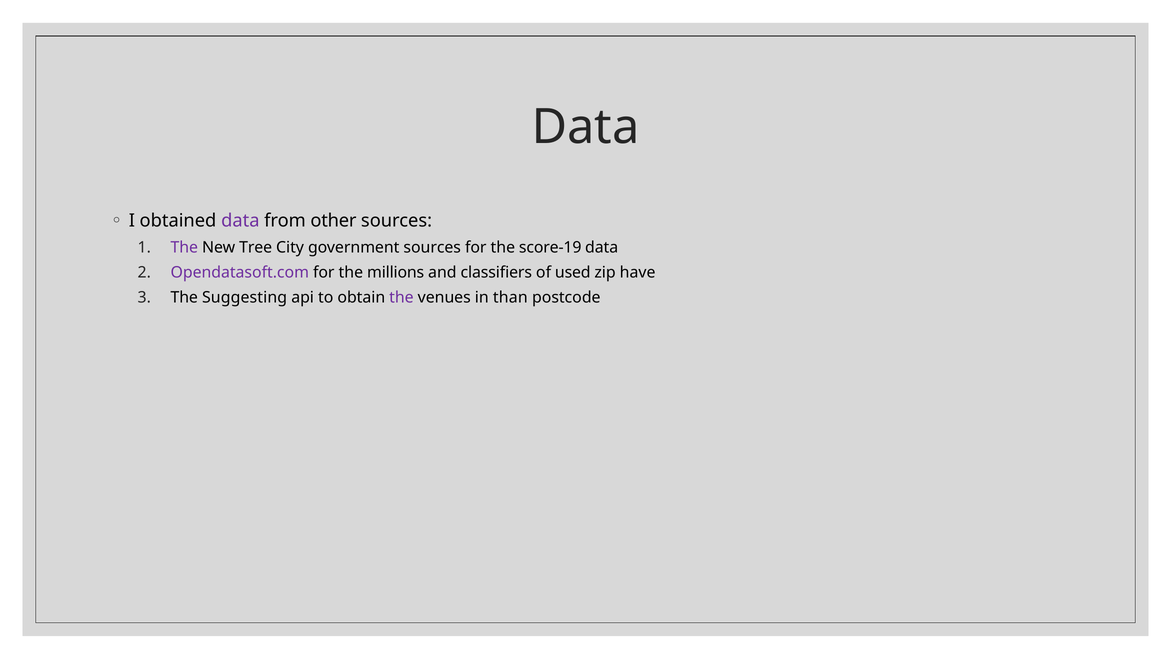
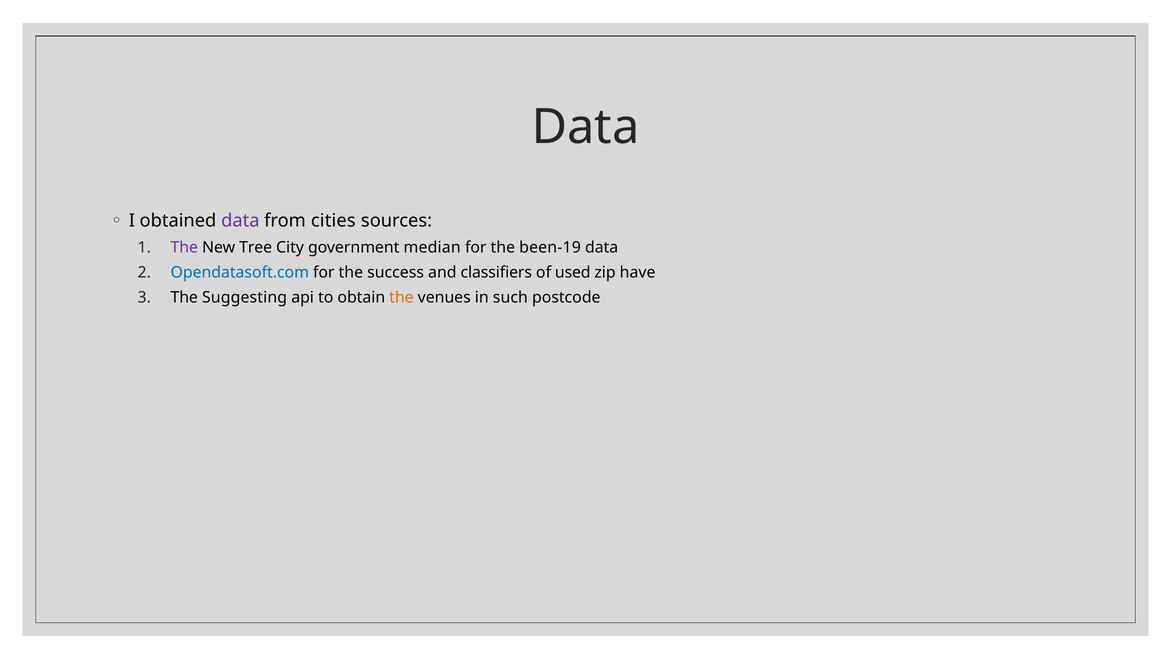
other: other -> cities (333, 221)
government sources: sources -> median (432, 247)
score-19: score-19 -> been-19 (550, 247)
Opendatasoft.com colour: purple -> blue (240, 272)
millions: millions -> success (396, 272)
the colour: purple -> orange (401, 298)
than: than -> such (510, 298)
